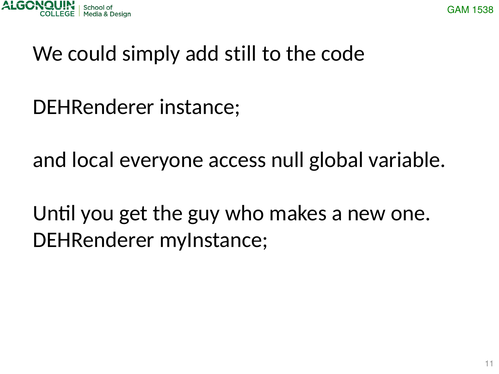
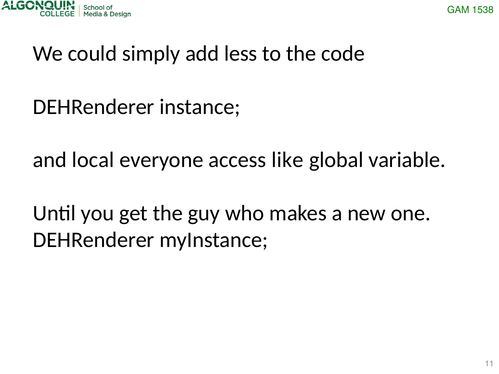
still: still -> less (241, 54)
null: null -> like (287, 160)
